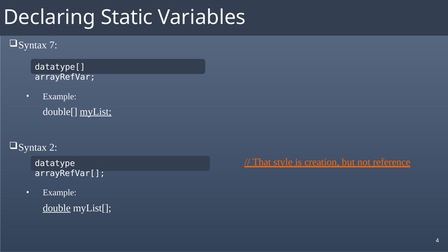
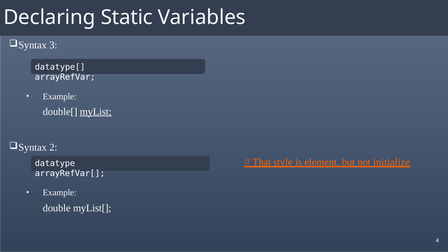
7: 7 -> 3 (53, 45)
creation: creation -> element (322, 162)
reference: reference -> initialize (392, 162)
double underline: present -> none (57, 208)
